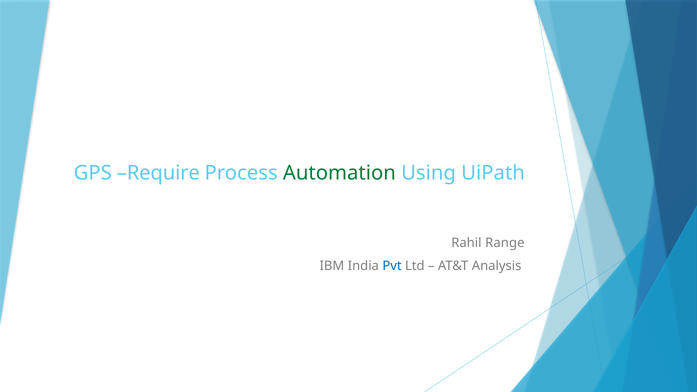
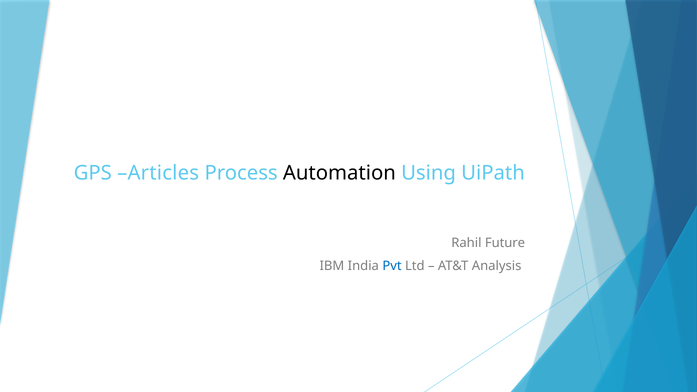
Require: Require -> Articles (158, 173)
Automation colour: green -> black (339, 173)
Range: Range -> Future (505, 243)
